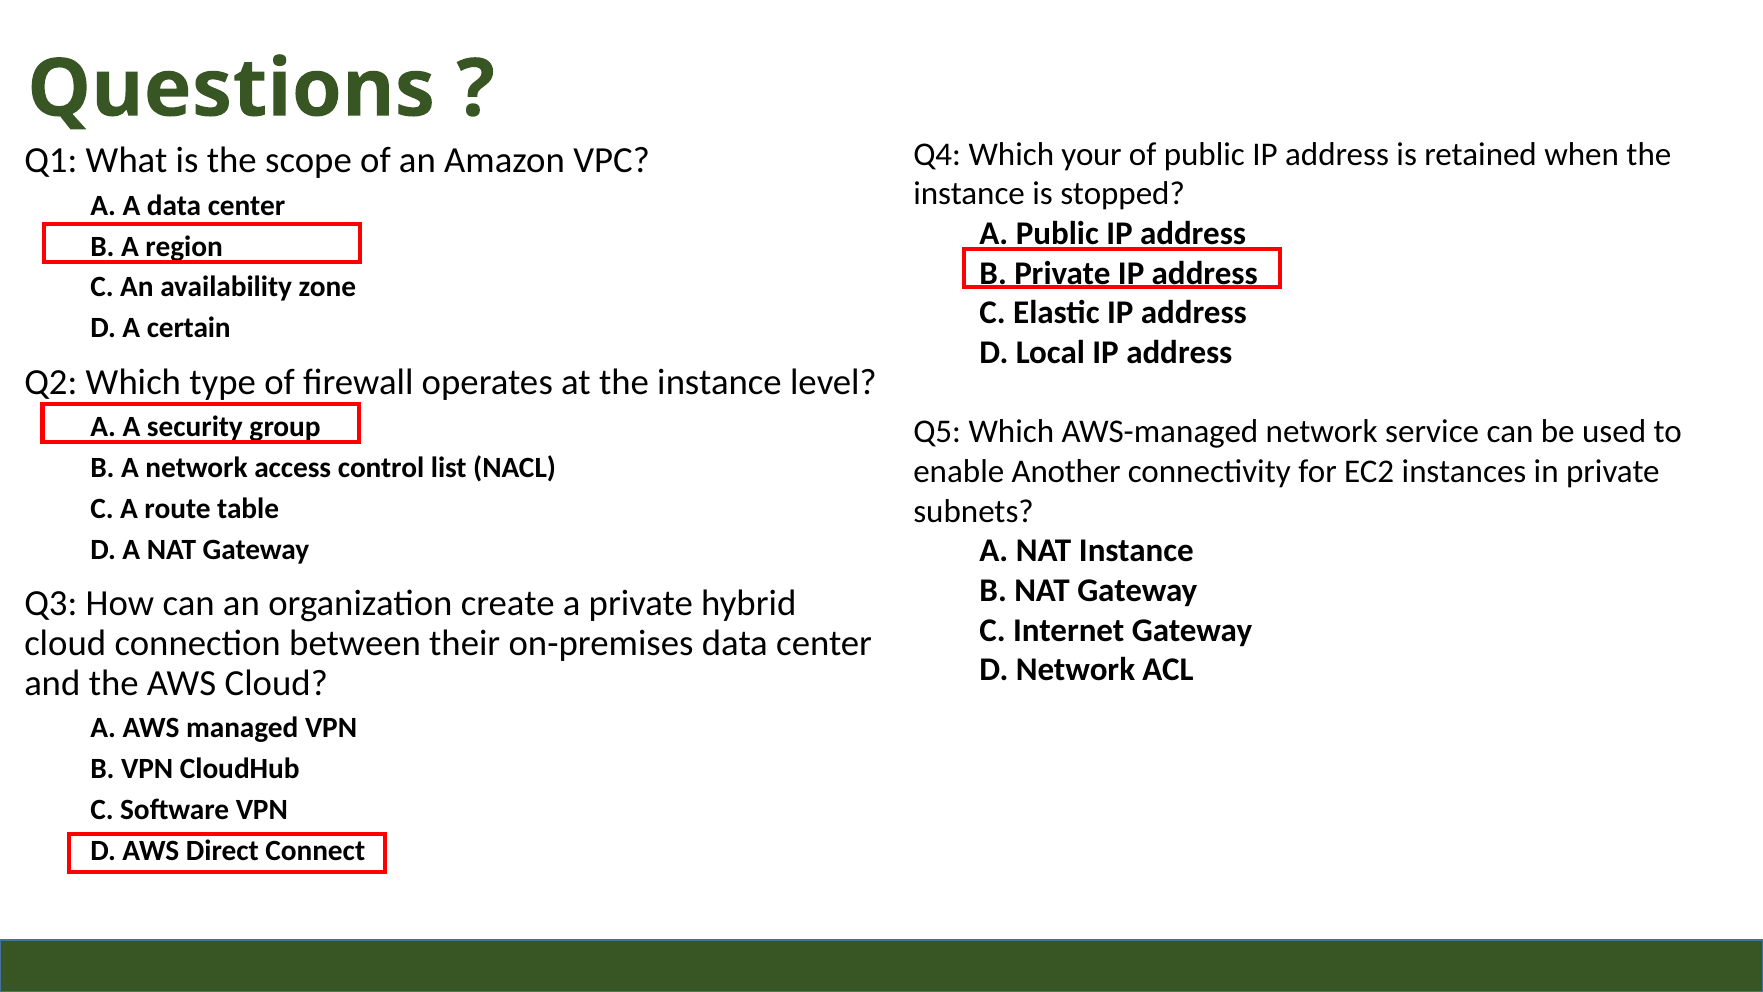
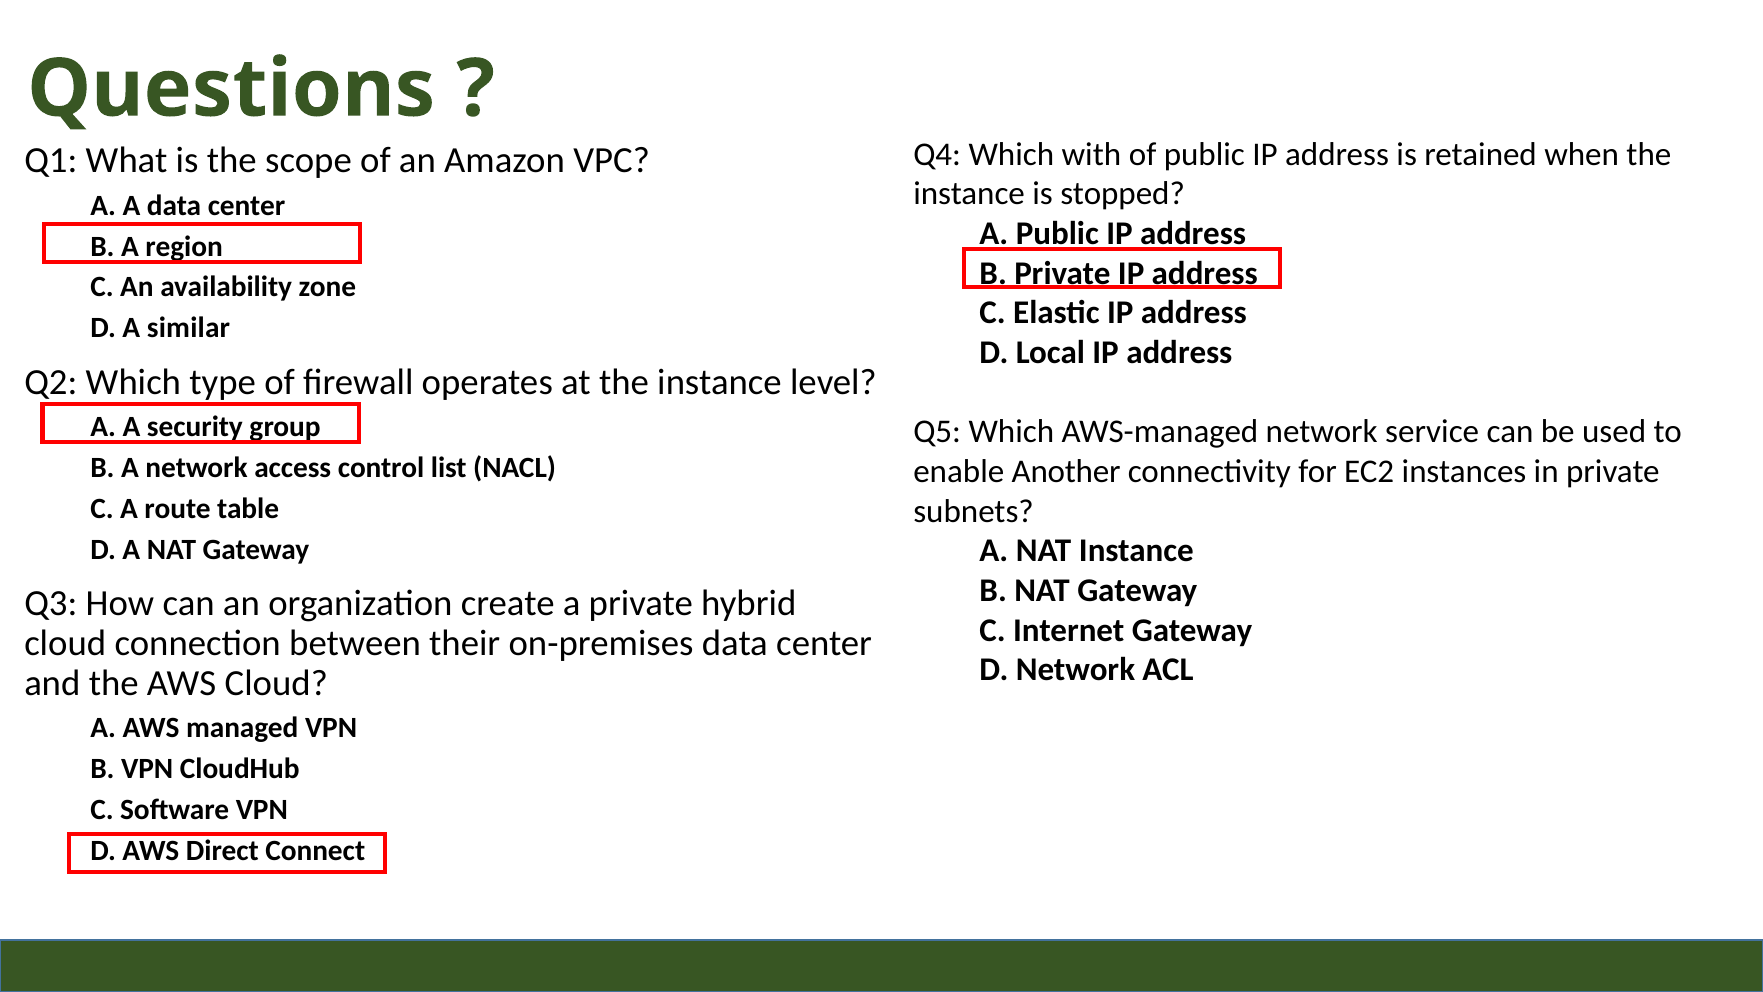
your: your -> with (1091, 154)
certain: certain -> similar (189, 328)
